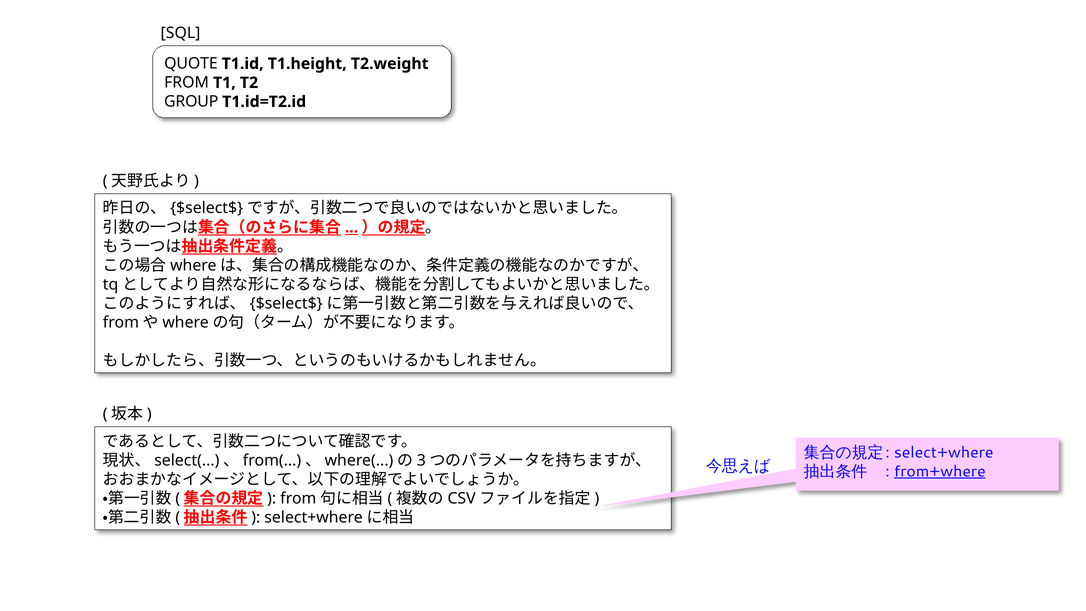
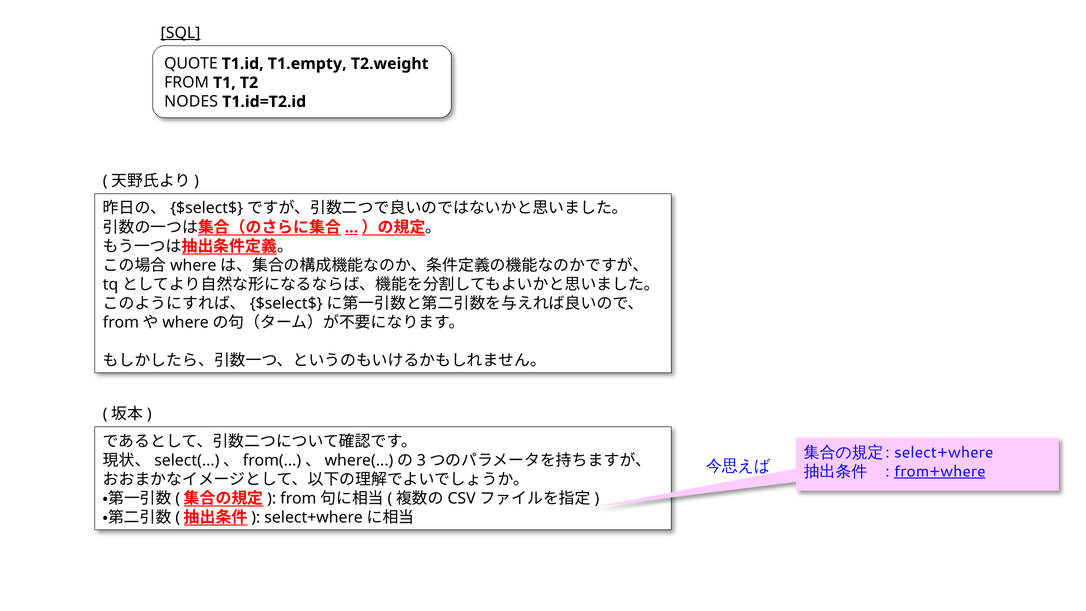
SQL underline: none -> present (181, 33)
T1.height: T1.height -> T1.empty (307, 64)
GROUP: GROUP -> NODES (191, 102)
